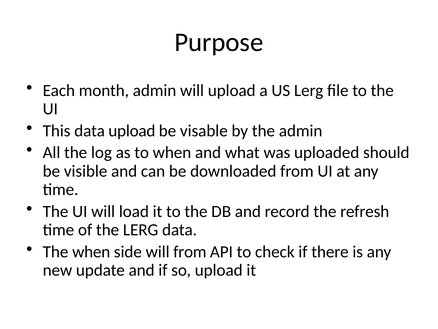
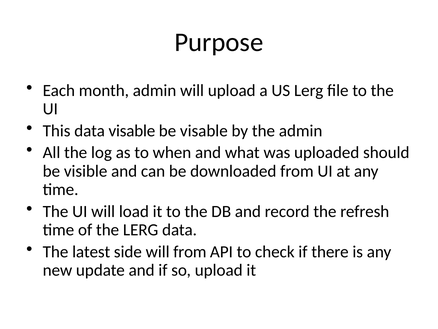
data upload: upload -> visable (132, 131)
The when: when -> latest (91, 251)
